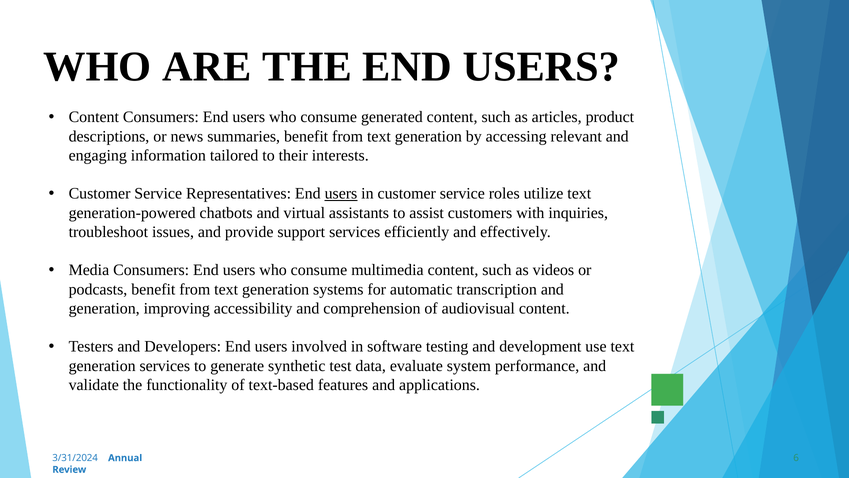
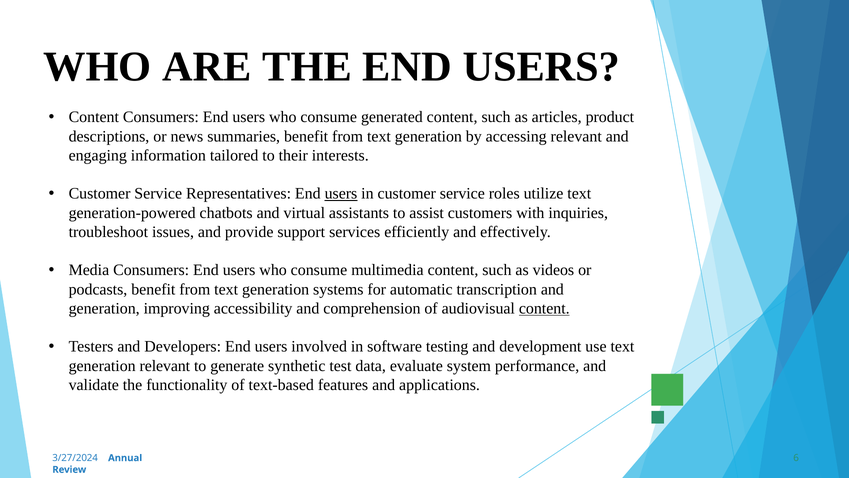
content underline: none -> present (544, 308)
generation services: services -> relevant (165, 365)
3/31/2024: 3/31/2024 -> 3/27/2024 (75, 458)
